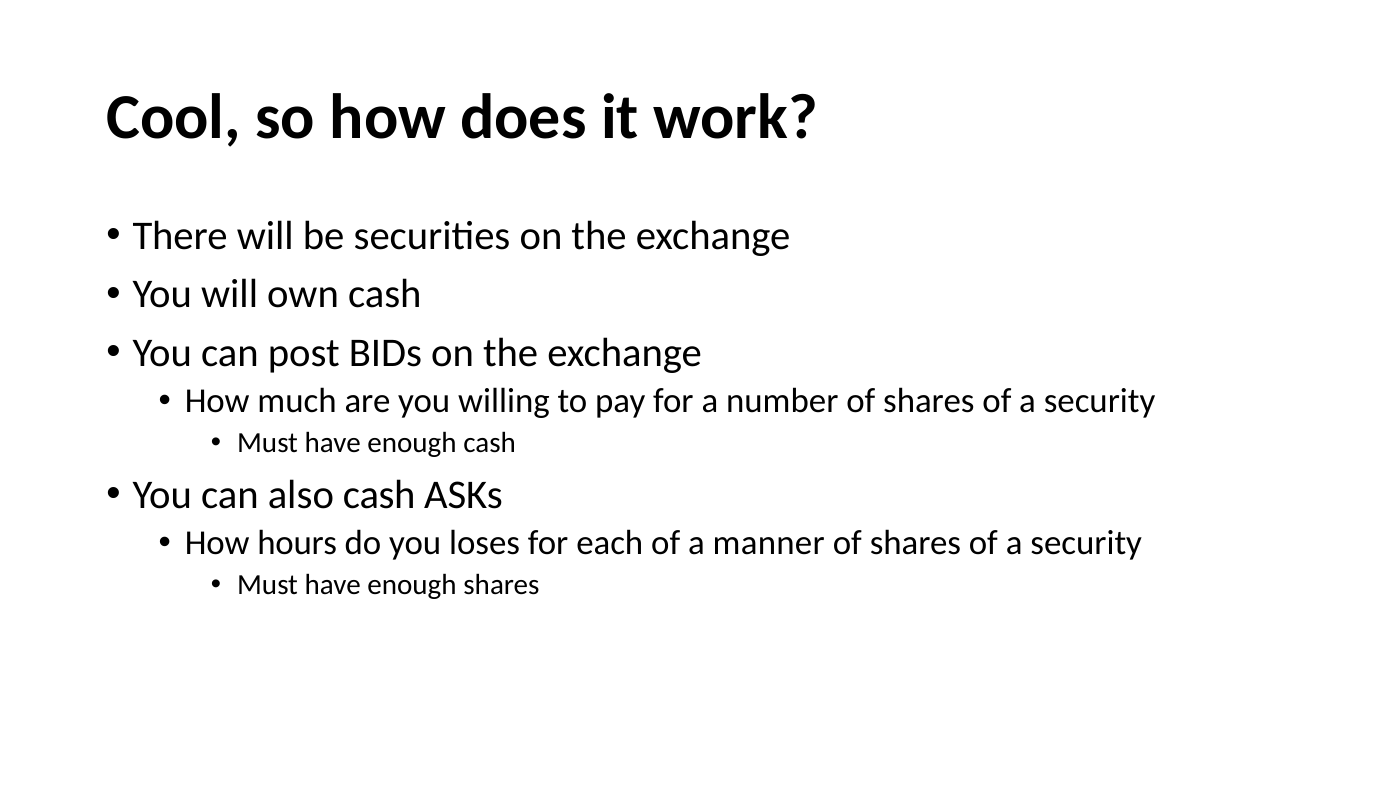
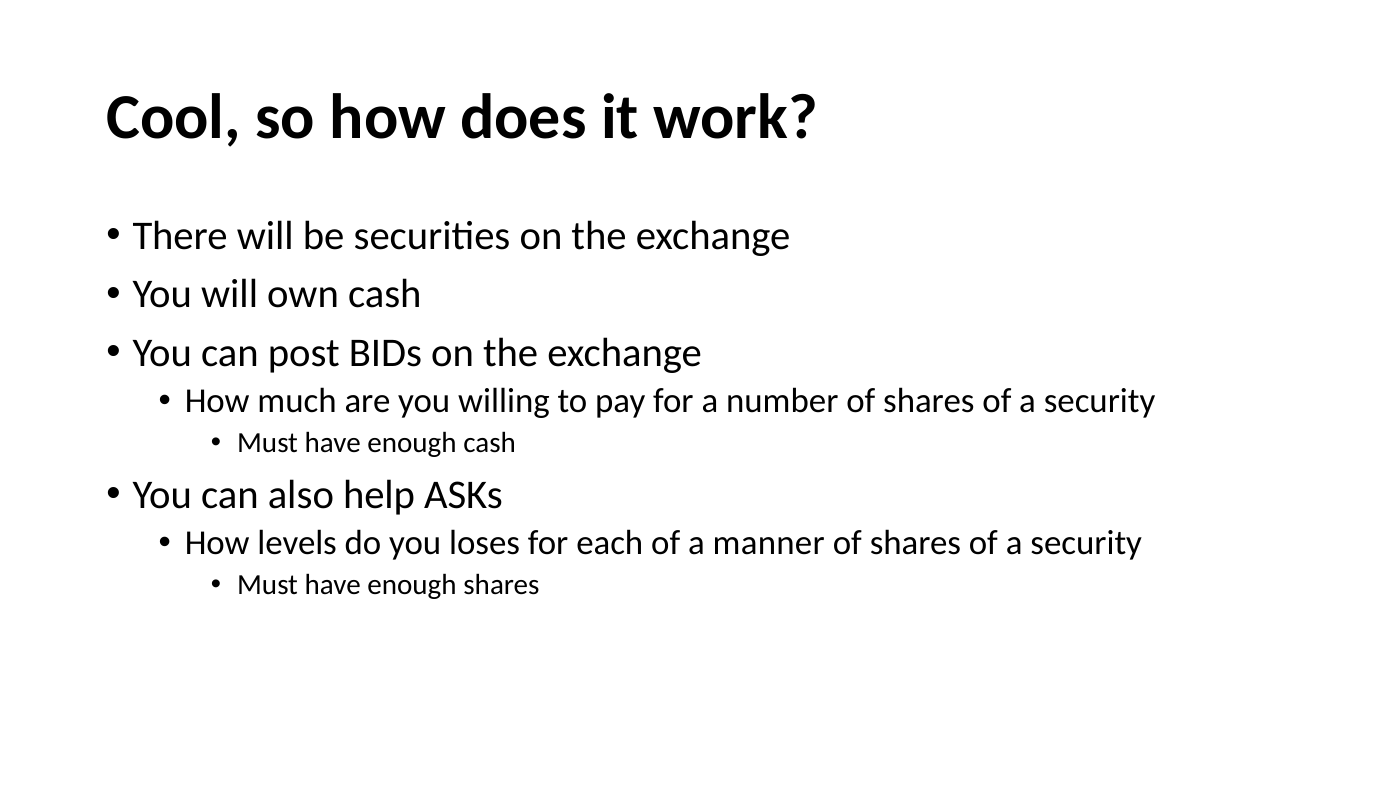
also cash: cash -> help (379, 495)
hours: hours -> levels (297, 543)
